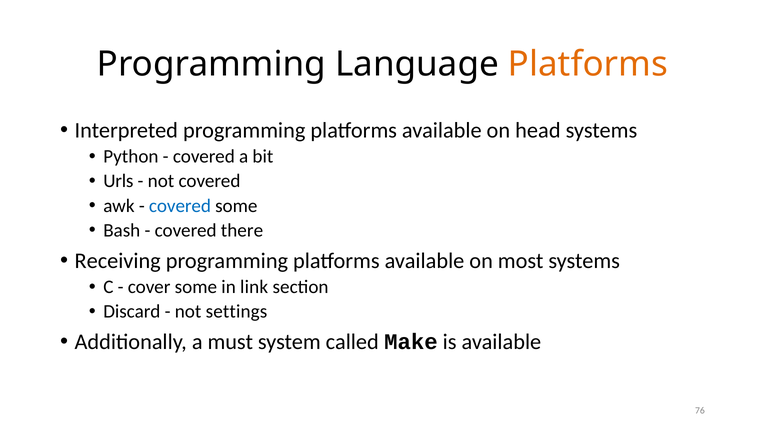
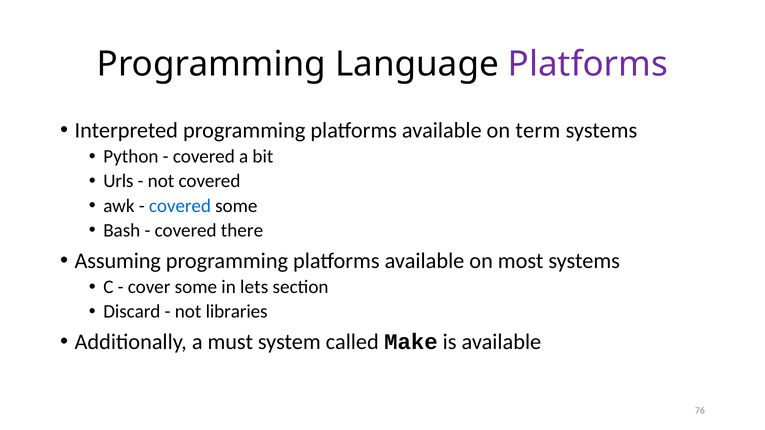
Platforms colour: orange -> purple (588, 64)
head: head -> term (538, 130)
Receiving: Receiving -> Assuming (118, 261)
link: link -> lets (254, 287)
settings: settings -> libraries (237, 312)
